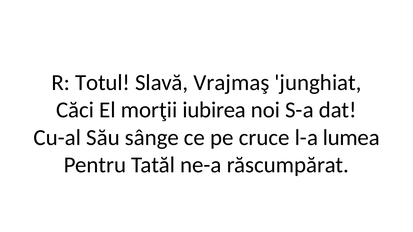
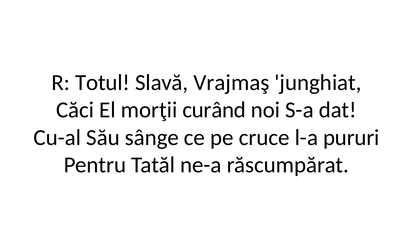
iubirea: iubirea -> curând (214, 110)
lumea: lumea -> pururi (351, 138)
